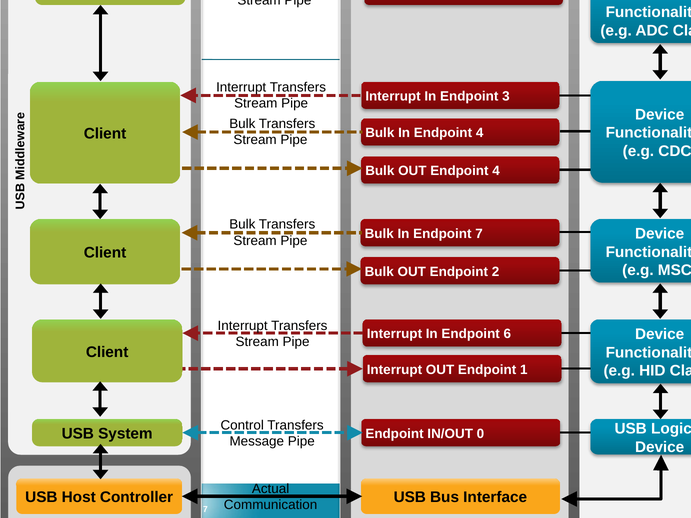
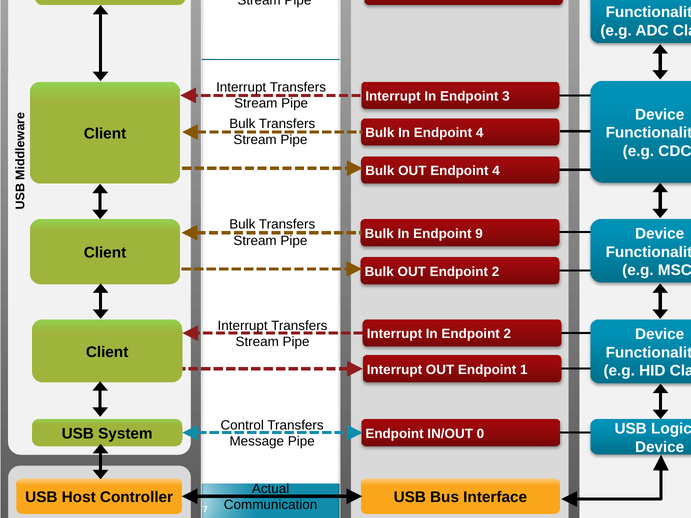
Endpoint 7: 7 -> 9 (479, 234)
In Endpoint 6: 6 -> 2 (507, 334)
